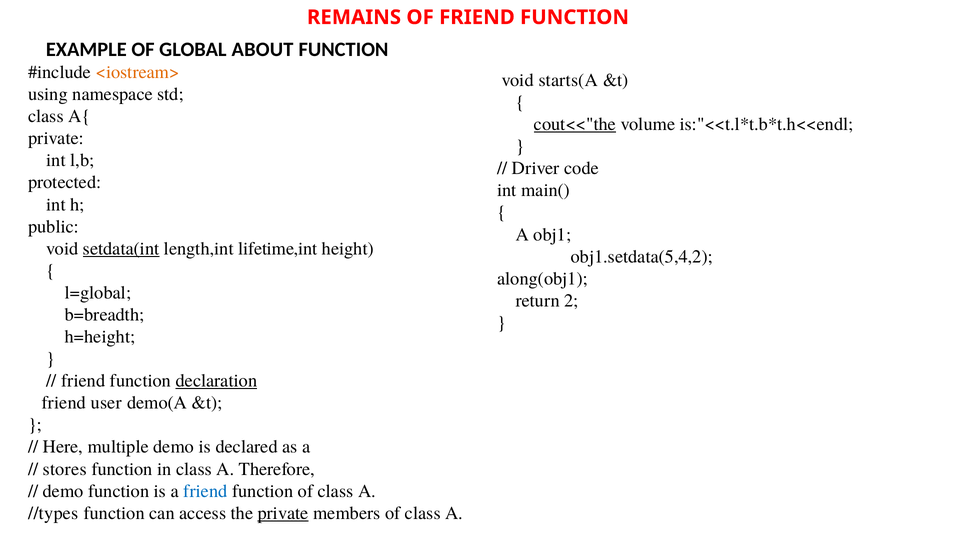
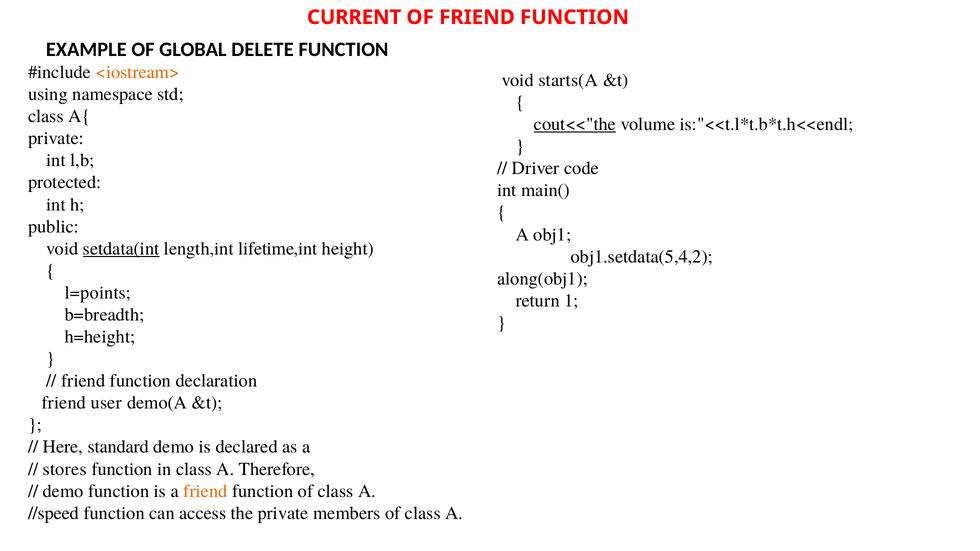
REMAINS: REMAINS -> CURRENT (354, 17)
ABOUT: ABOUT -> DELETE (263, 49)
l=global: l=global -> l=points (98, 293)
2: 2 -> 1 (571, 301)
declaration underline: present -> none (216, 381)
multiple: multiple -> standard (118, 447)
friend colour: blue -> orange (205, 491)
//types: //types -> //speed (54, 513)
private underline: present -> none (283, 513)
